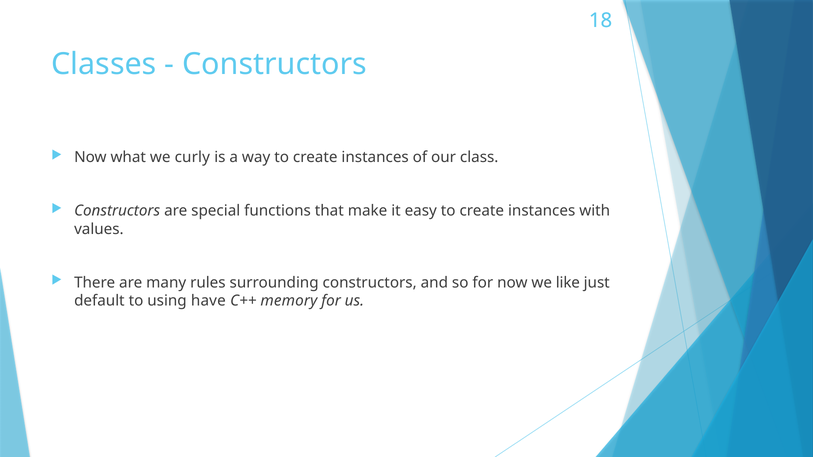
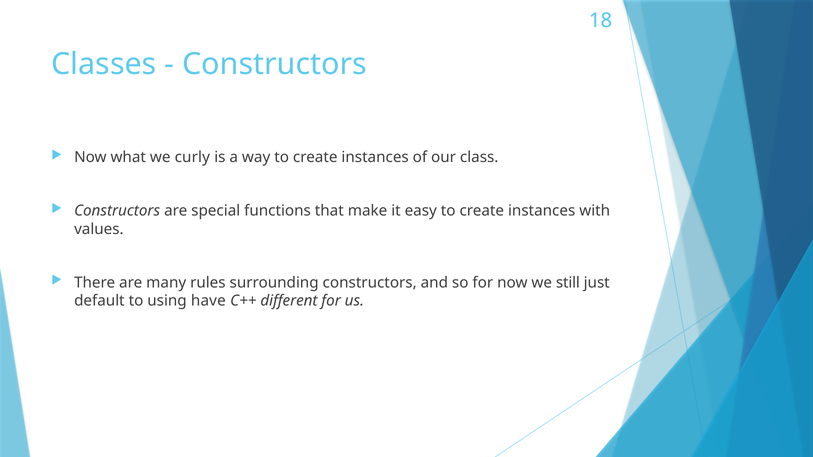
like: like -> still (568, 283)
memory: memory -> different (289, 301)
